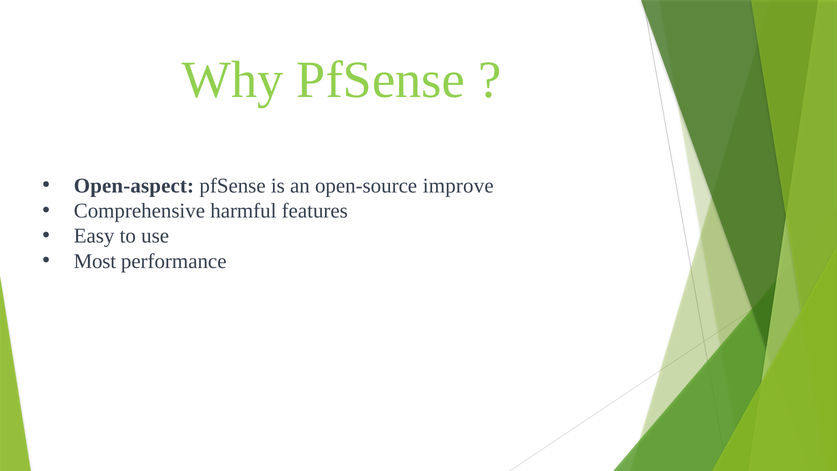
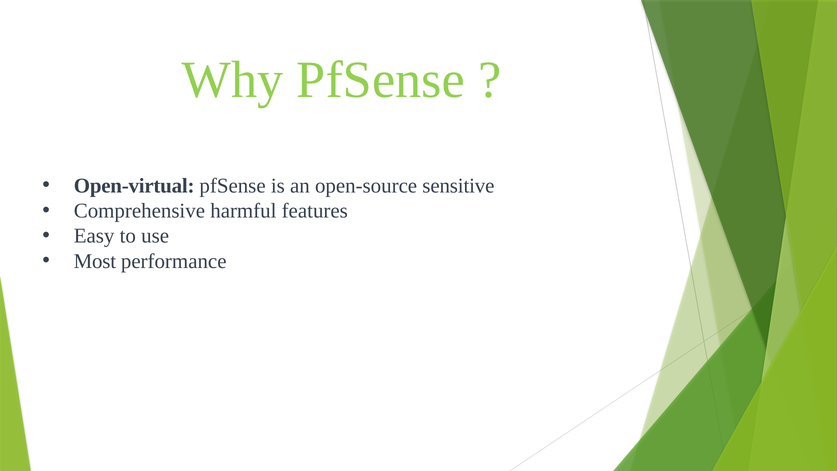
Open-aspect: Open-aspect -> Open-virtual (134, 186)
improve: improve -> sensitive (458, 186)
